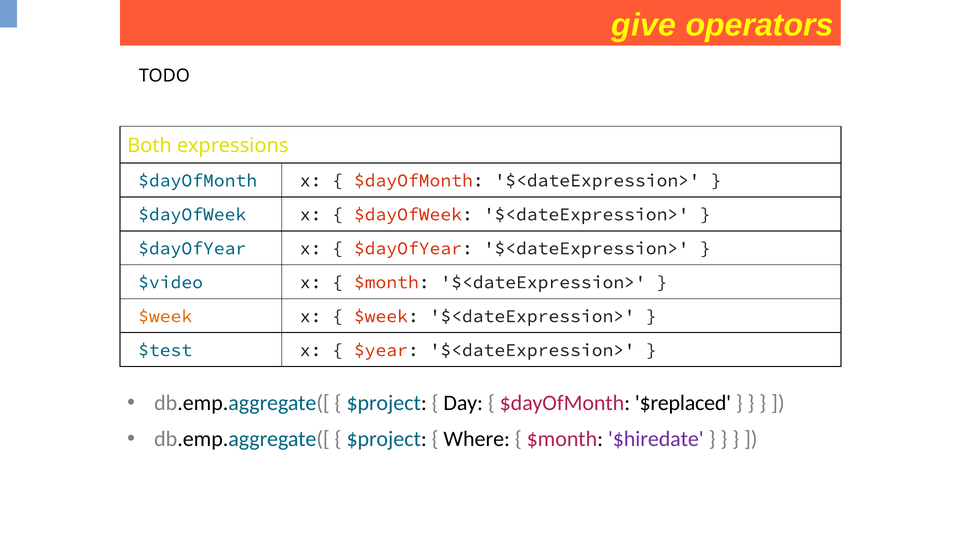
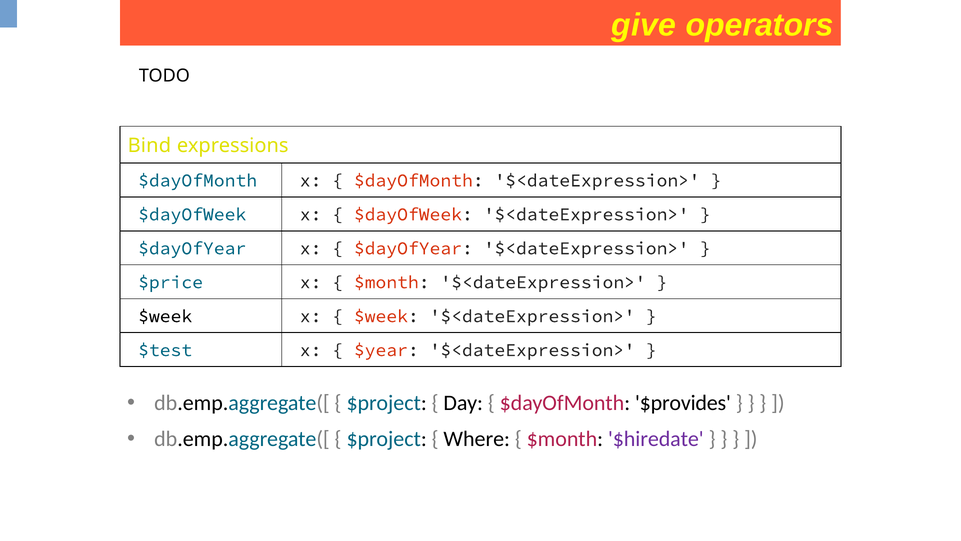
Both: Both -> Bind (149, 146)
$video: $video -> $price (171, 282)
$week colour: orange -> black (165, 316)
$replaced: $replaced -> $provides (683, 403)
